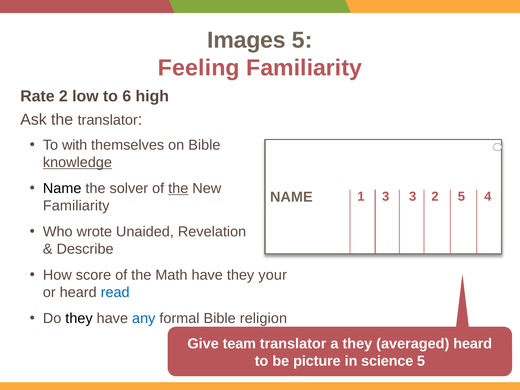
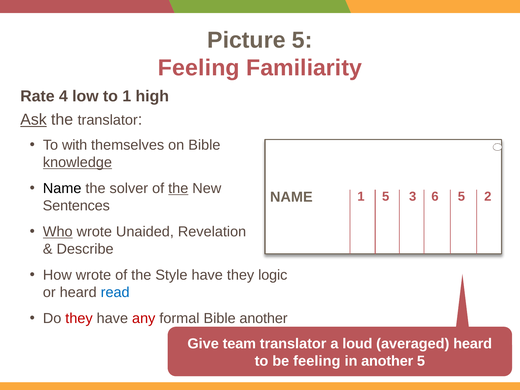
Images: Images -> Picture (246, 40)
Rate 2: 2 -> 4 (63, 96)
to 6: 6 -> 1 (127, 96)
Ask underline: none -> present (34, 120)
1 3: 3 -> 5 (386, 196)
3 2: 2 -> 6 (435, 196)
4: 4 -> 2 (488, 196)
Familiarity: Familiarity -> Sentences (76, 206)
Who underline: none -> present (58, 232)
How score: score -> wrote (93, 275)
Math: Math -> Style (171, 275)
your: your -> logic (273, 275)
they colour: black -> red (79, 318)
any colour: blue -> red (144, 318)
Bible religion: religion -> another (264, 318)
a they: they -> loud (357, 344)
be picture: picture -> feeling (317, 361)
in science: science -> another (387, 361)
